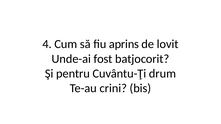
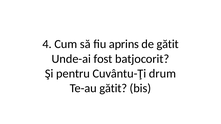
de lovit: lovit -> gătit (168, 44)
Te-au crini: crini -> gătit (113, 88)
